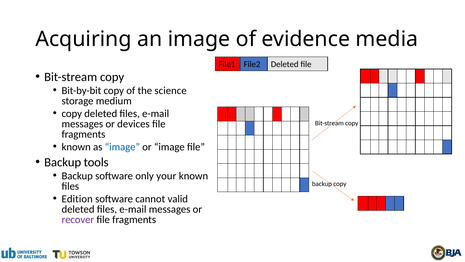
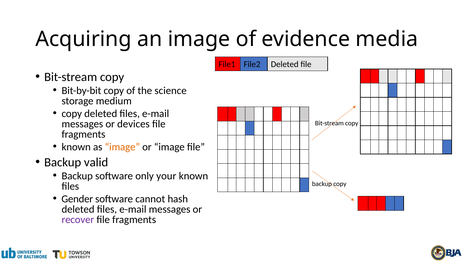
image colour: blue -> orange (122, 147)
tools: tools -> valid (96, 162)
Edition: Edition -> Gender (77, 199)
valid: valid -> hash (178, 199)
